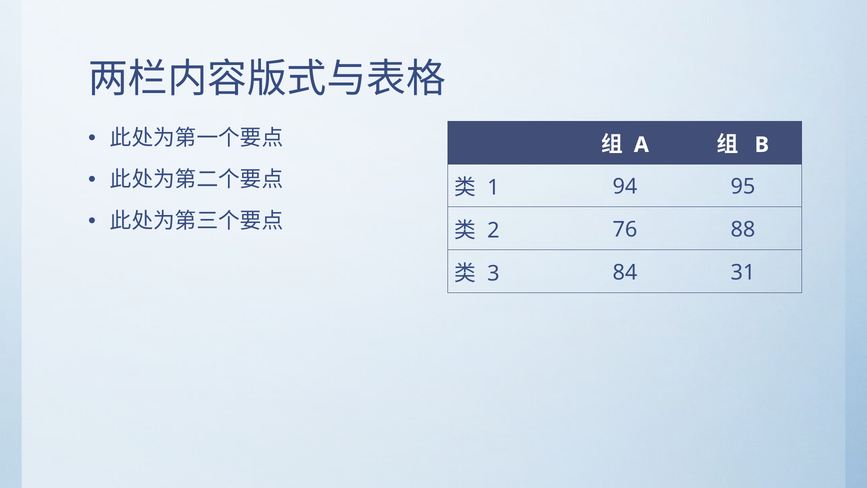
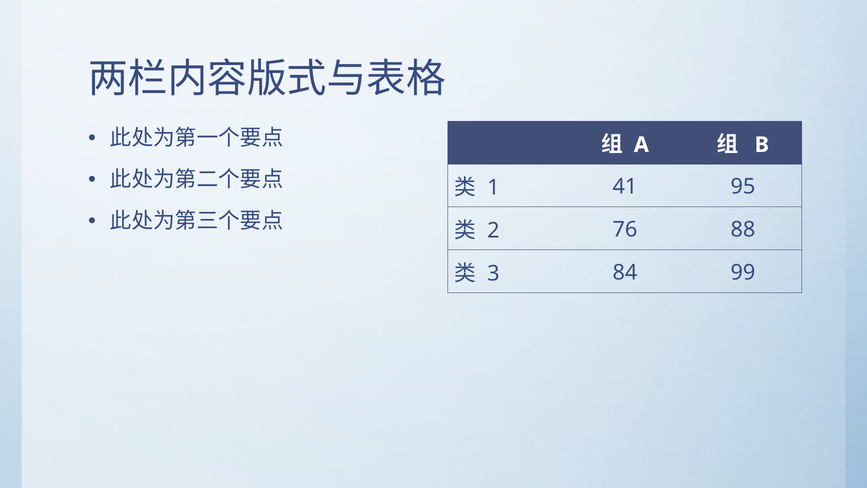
94: 94 -> 41 (625, 187)
31: 31 -> 99 (743, 272)
